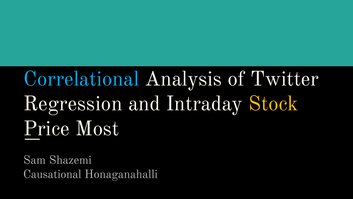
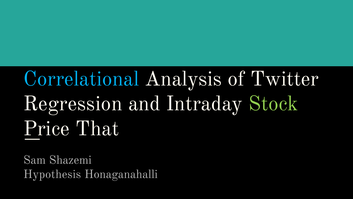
Stock colour: yellow -> light green (273, 103)
Most: Most -> That (97, 128)
Causational: Causational -> Hypothesis (52, 174)
